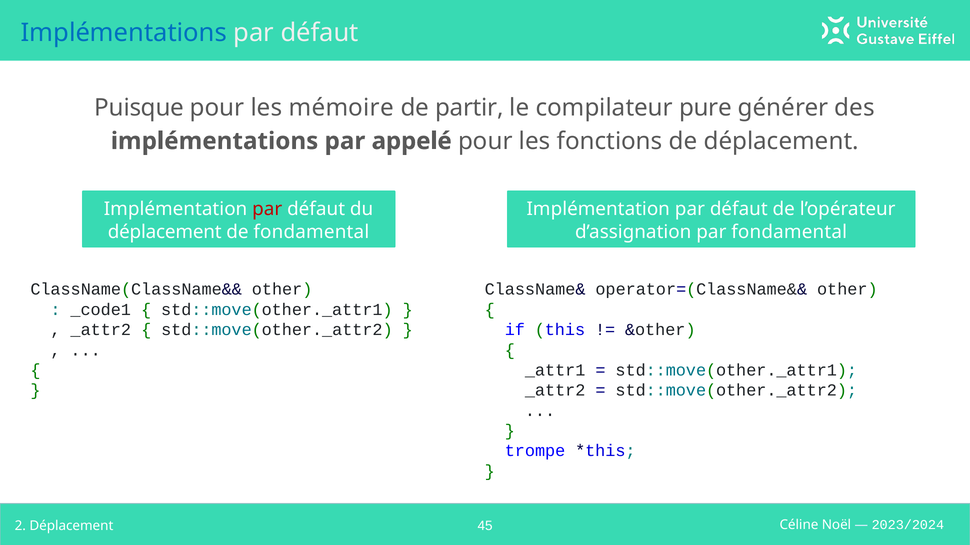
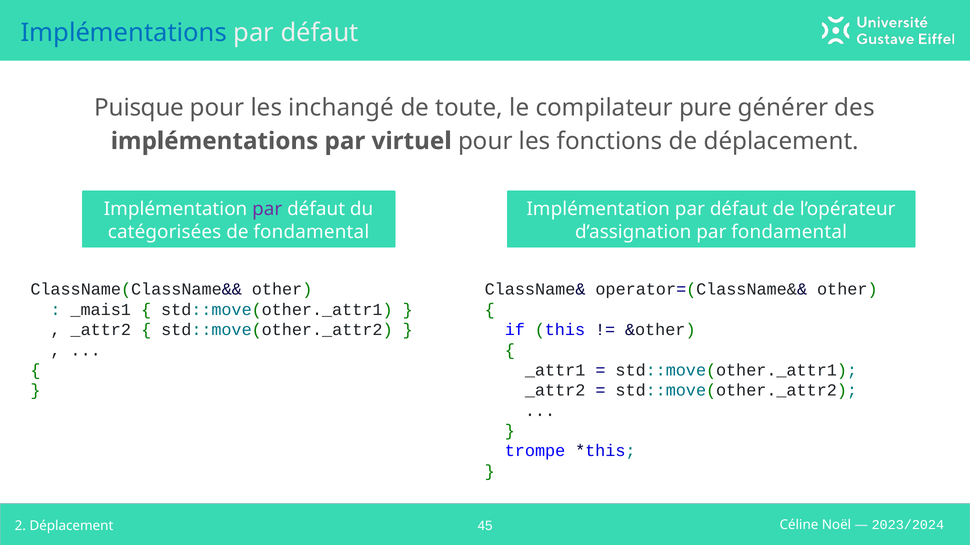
mémoire: mémoire -> inchangé (341, 108)
partir: partir -> toute (469, 108)
appelé: appelé -> virtuel (412, 141)
par colour: red -> purple (267, 209)
déplacement: déplacement -> catégorisées (165, 232)
_code1: _code1 -> _mais1 (101, 310)
